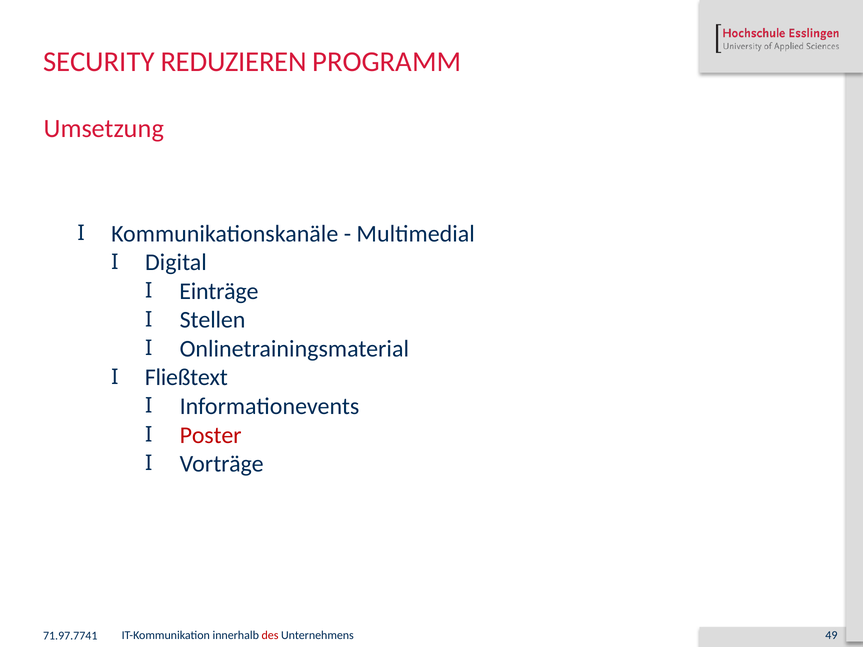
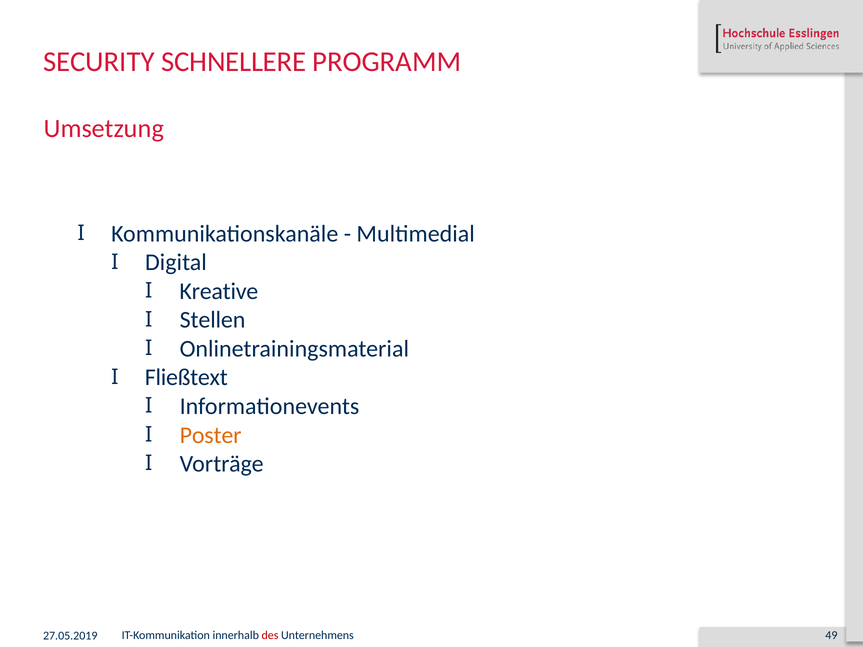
REDUZIEREN: REDUZIEREN -> SCHNELLERE (234, 62)
Einträge: Einträge -> Kreative (219, 291)
Poster colour: red -> orange (211, 435)
71.97.7741: 71.97.7741 -> 27.05.2019 (70, 636)
